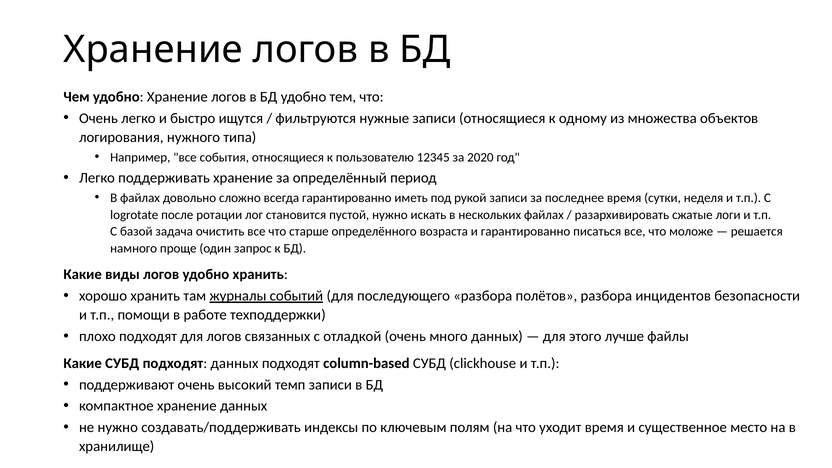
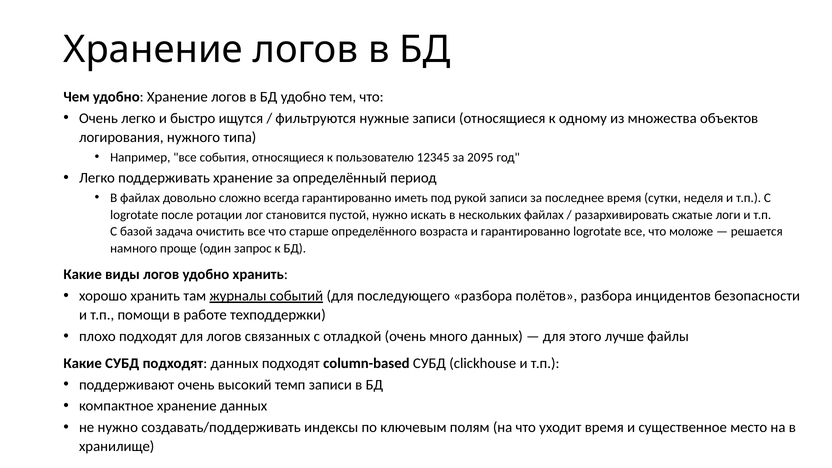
2020: 2020 -> 2095 (480, 157)
гарантированно писаться: писаться -> logrotate (597, 232)
